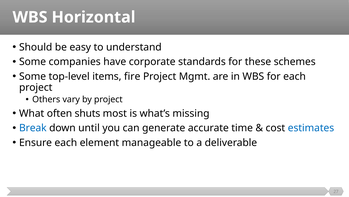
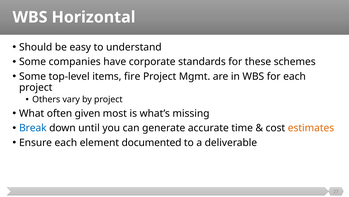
shuts: shuts -> given (87, 113)
estimates colour: blue -> orange (311, 128)
manageable: manageable -> documented (152, 142)
